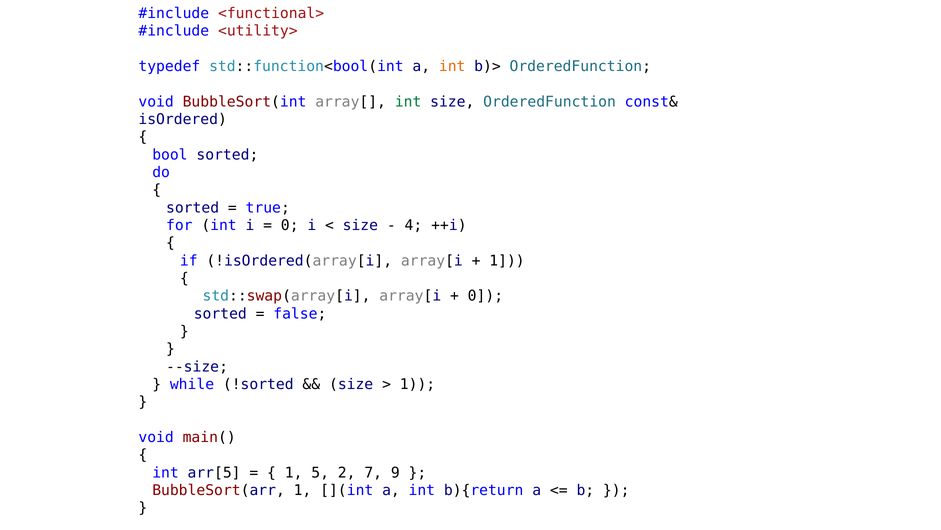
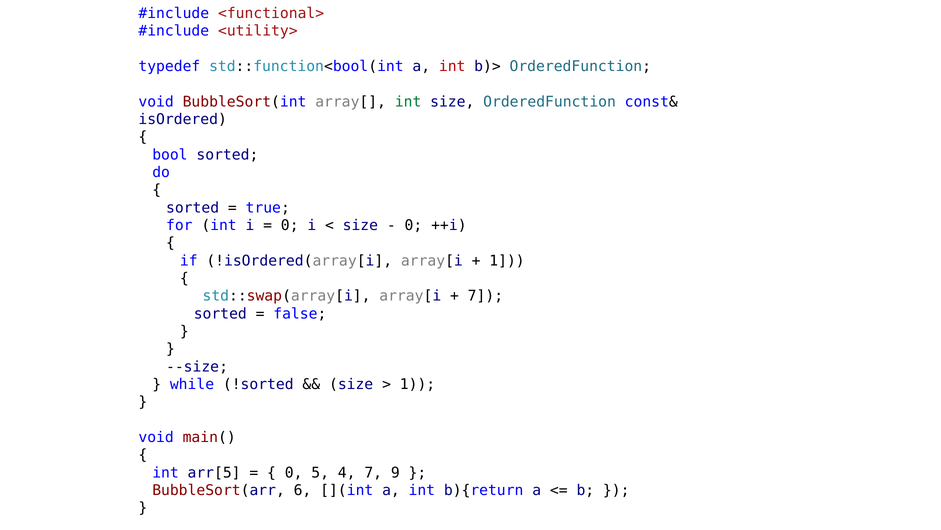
int colour: orange -> red (452, 66)
4: 4 -> 0 (413, 225)
0: 0 -> 7 (485, 296)
1: 1 -> 0 (294, 472)
2: 2 -> 4 (347, 472)
BubbleSort(arr 1: 1 -> 6 (303, 490)
